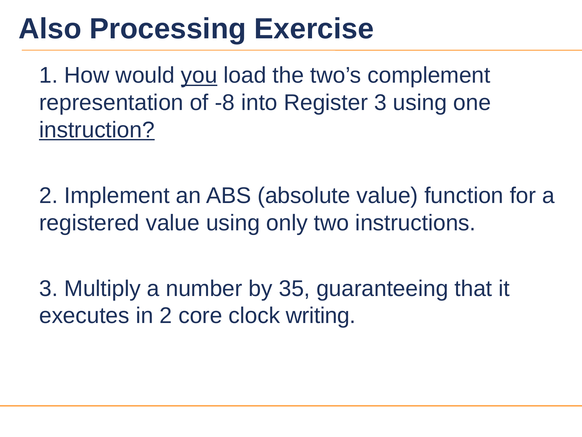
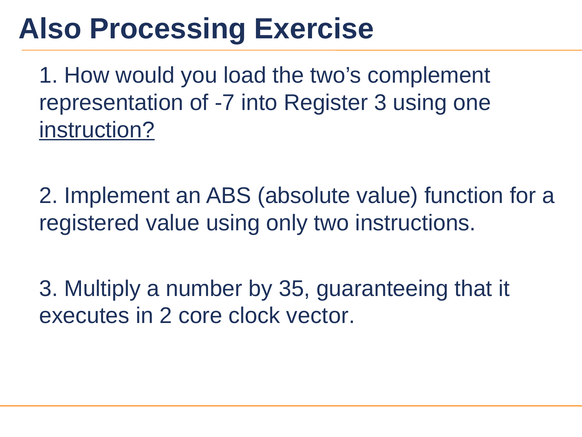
you underline: present -> none (199, 75)
-8: -8 -> -7 (225, 103)
writing: writing -> vector (321, 315)
